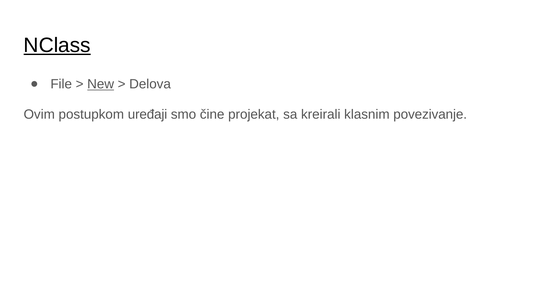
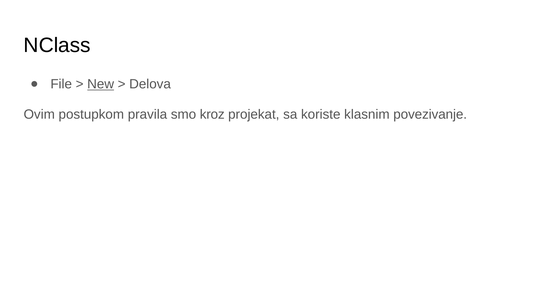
NClass underline: present -> none (57, 45)
uređaji: uređaji -> pravila (147, 115)
čine: čine -> kroz (212, 115)
kreirali: kreirali -> koriste (321, 115)
